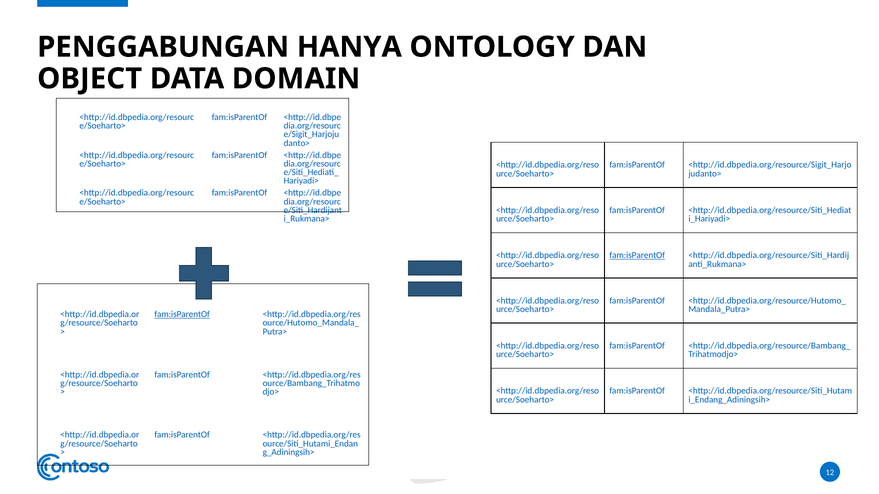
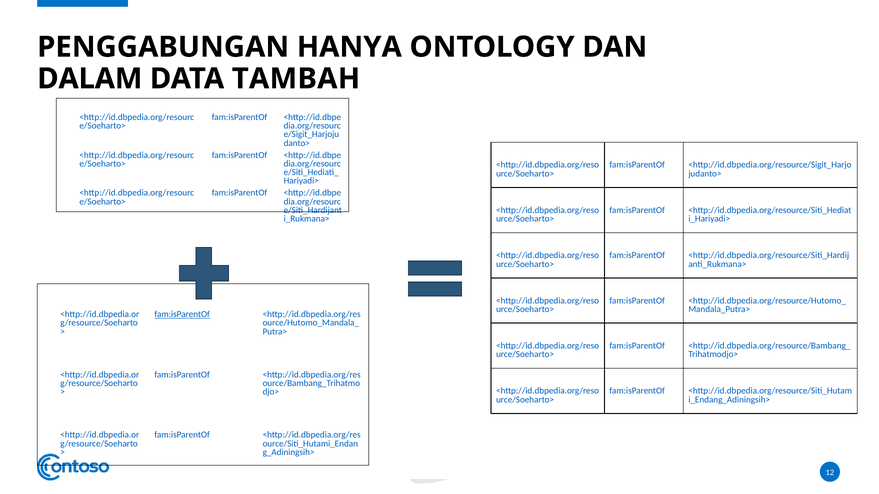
OBJECT: OBJECT -> DALAM (90, 79)
DOMAIN: DOMAIN -> TAMBAH (296, 79)
fam:isParentOf underline: present -> none (637, 256)
